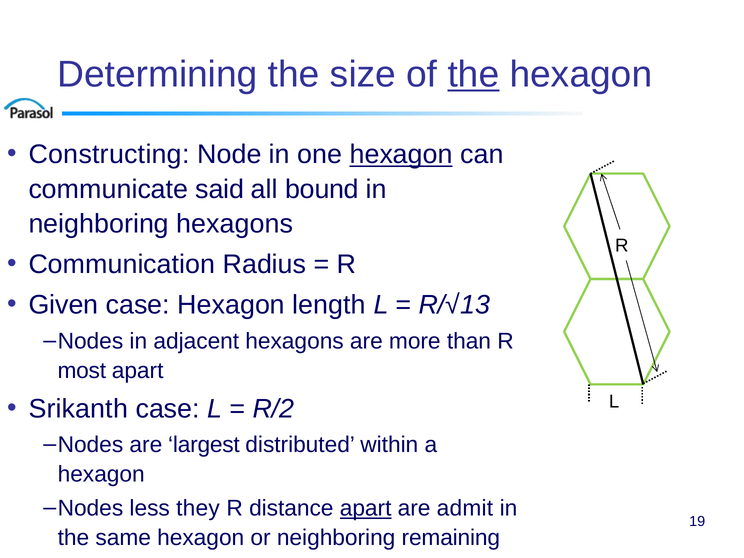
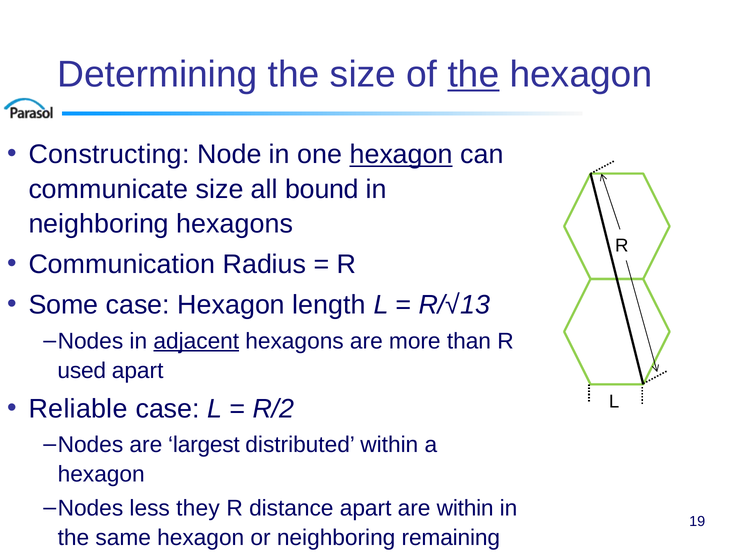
communicate said: said -> size (220, 189)
Given: Given -> Some (63, 305)
adjacent underline: none -> present (196, 341)
most: most -> used (82, 371)
Srikanth: Srikanth -> Reliable (78, 409)
apart underline: present -> none (366, 508)
are admit: admit -> within (465, 508)
